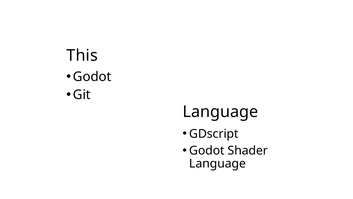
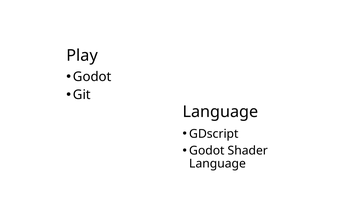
This: This -> Play (82, 55)
